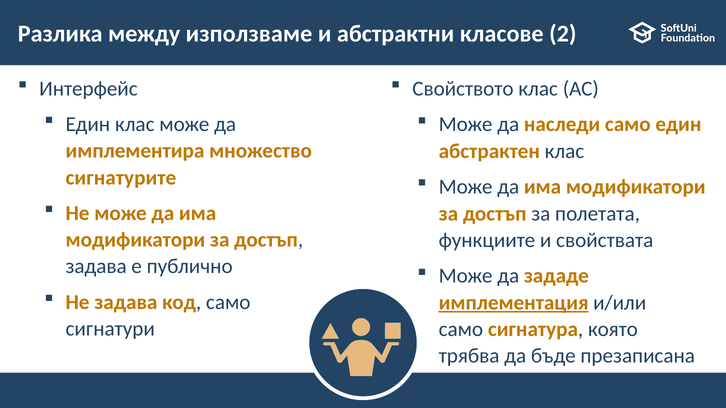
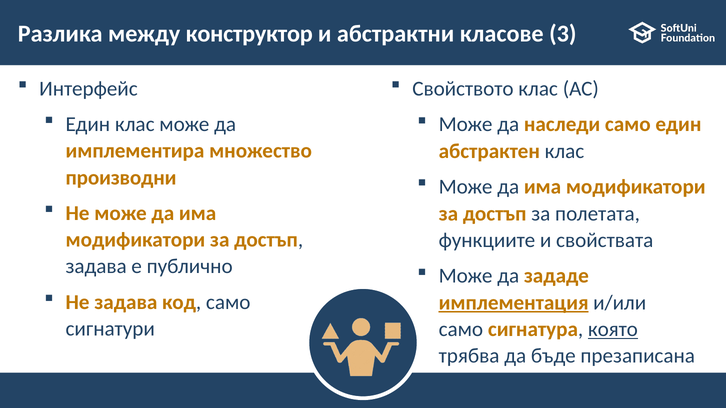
използваме: използваме -> конструктор (249, 34)
2: 2 -> 3 (563, 34)
сигнатурите: сигнатурите -> производни (121, 178)
която underline: none -> present (613, 330)
